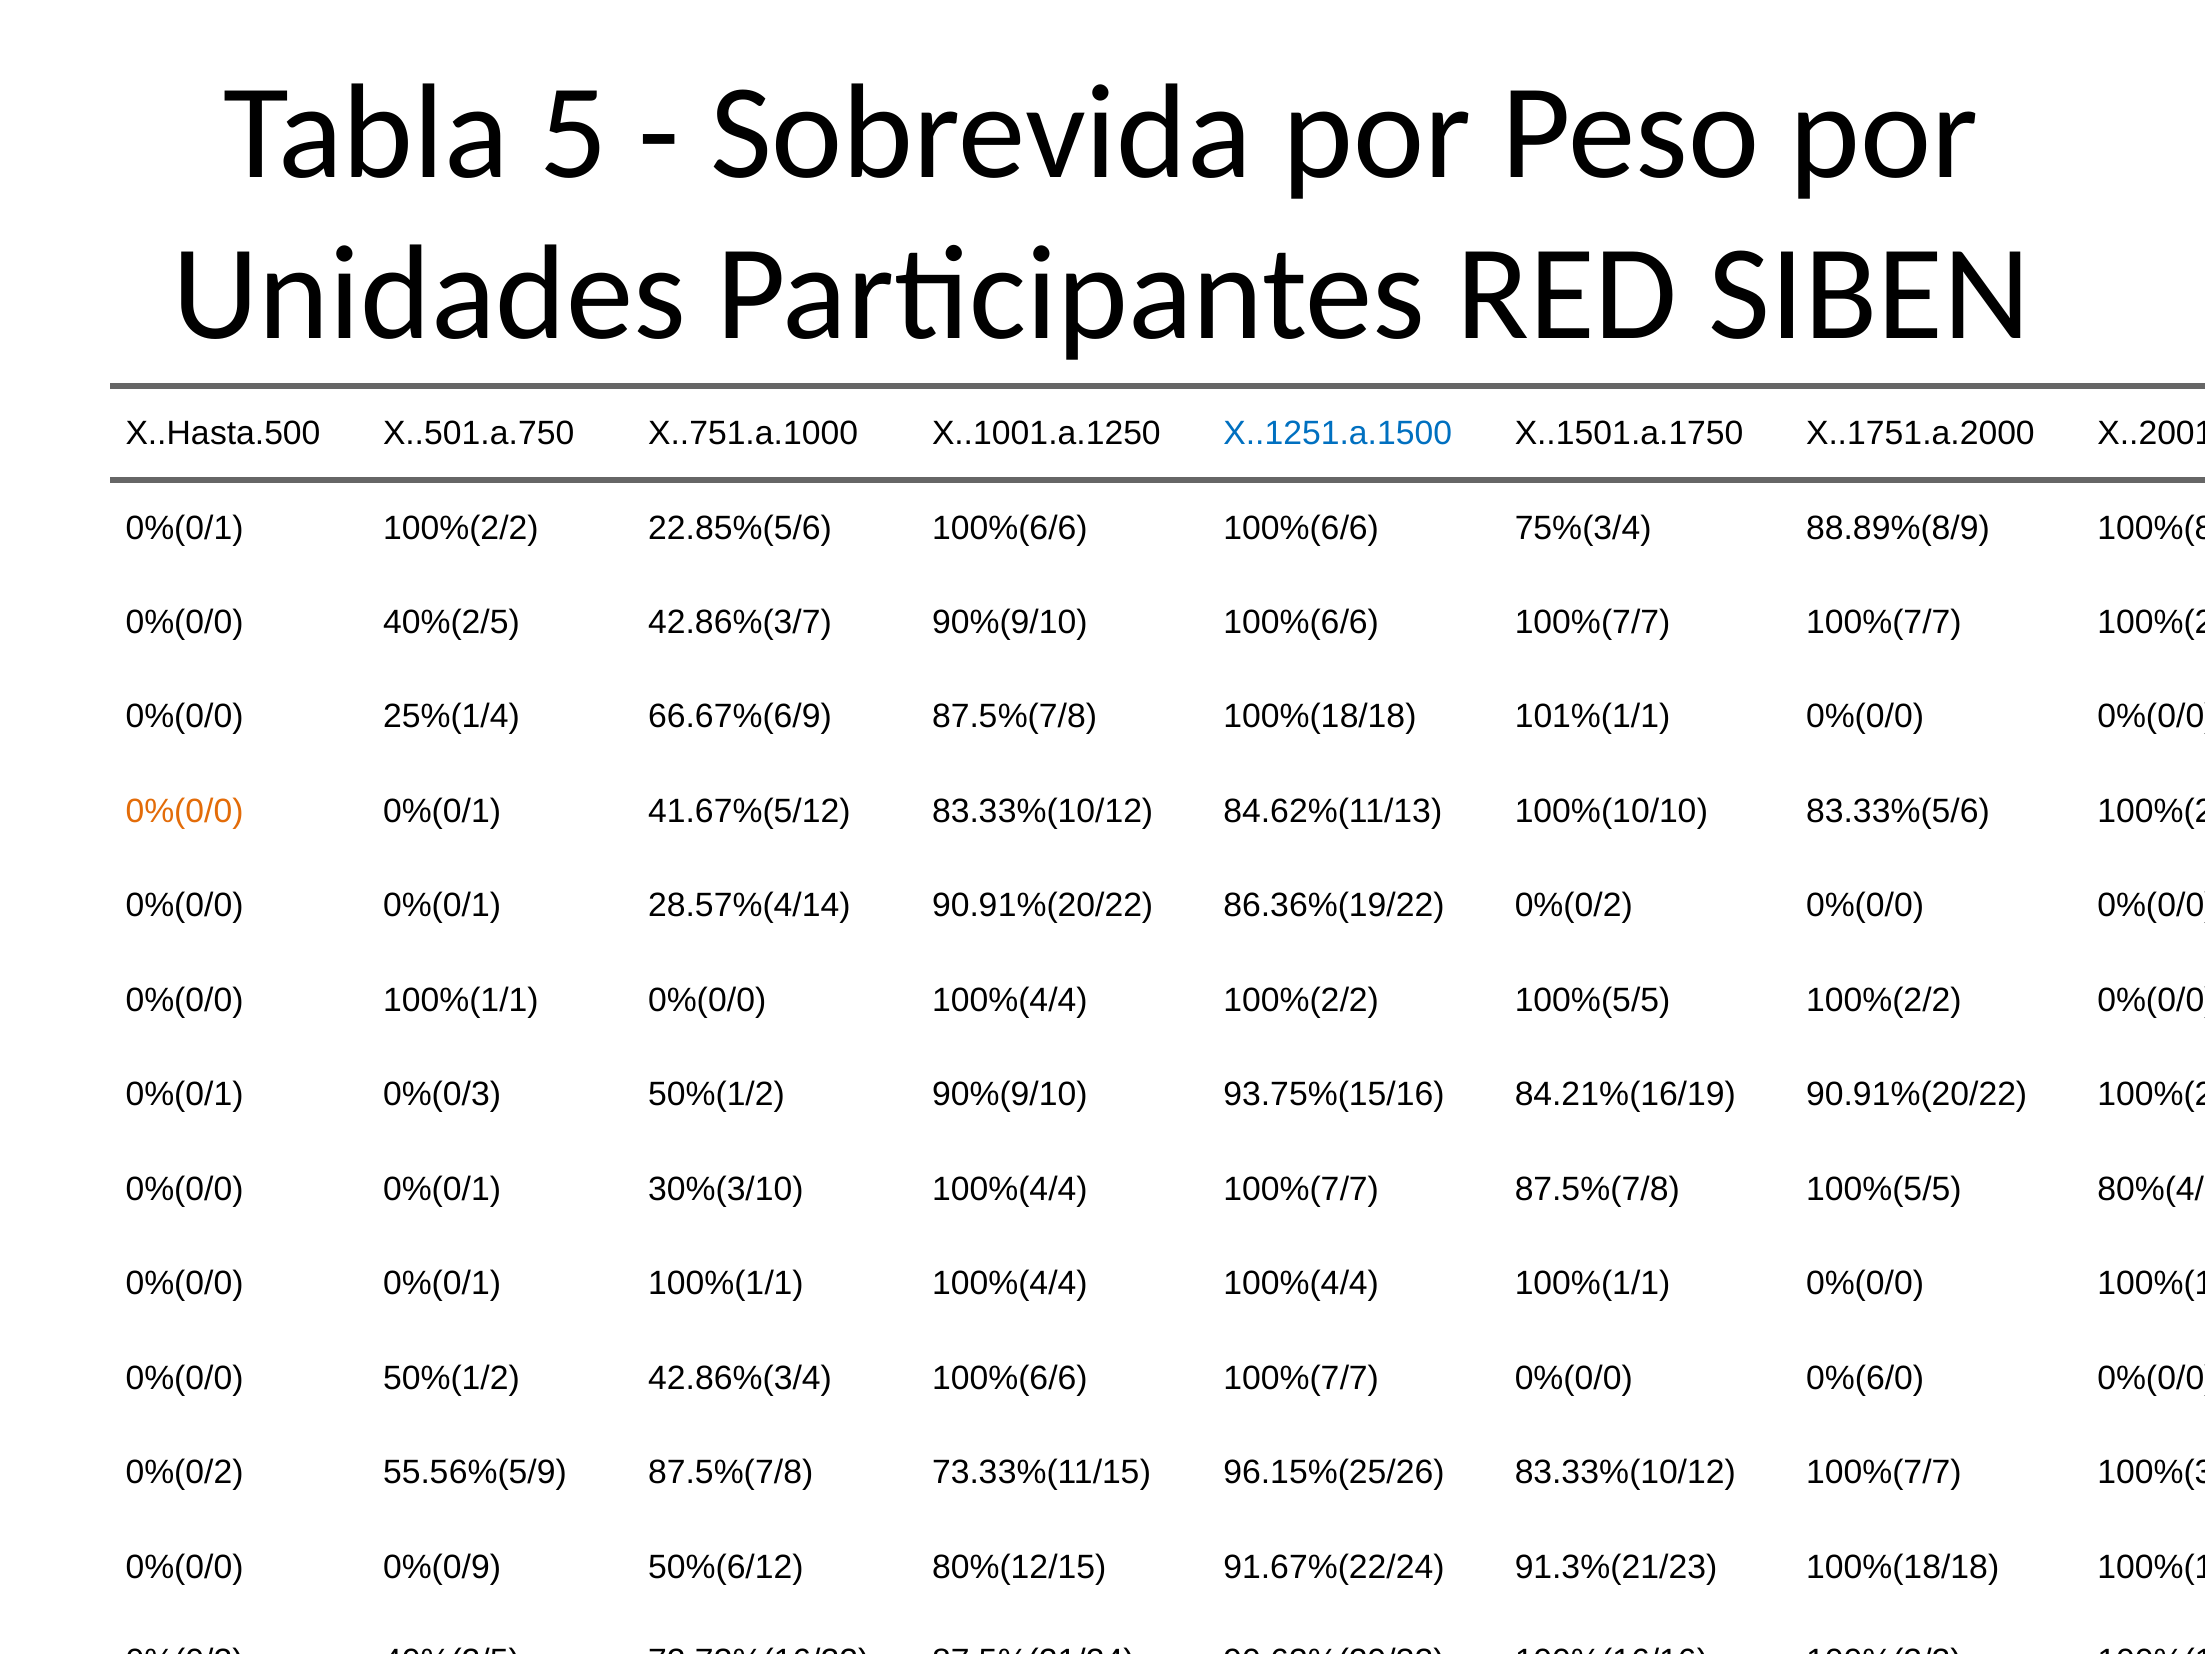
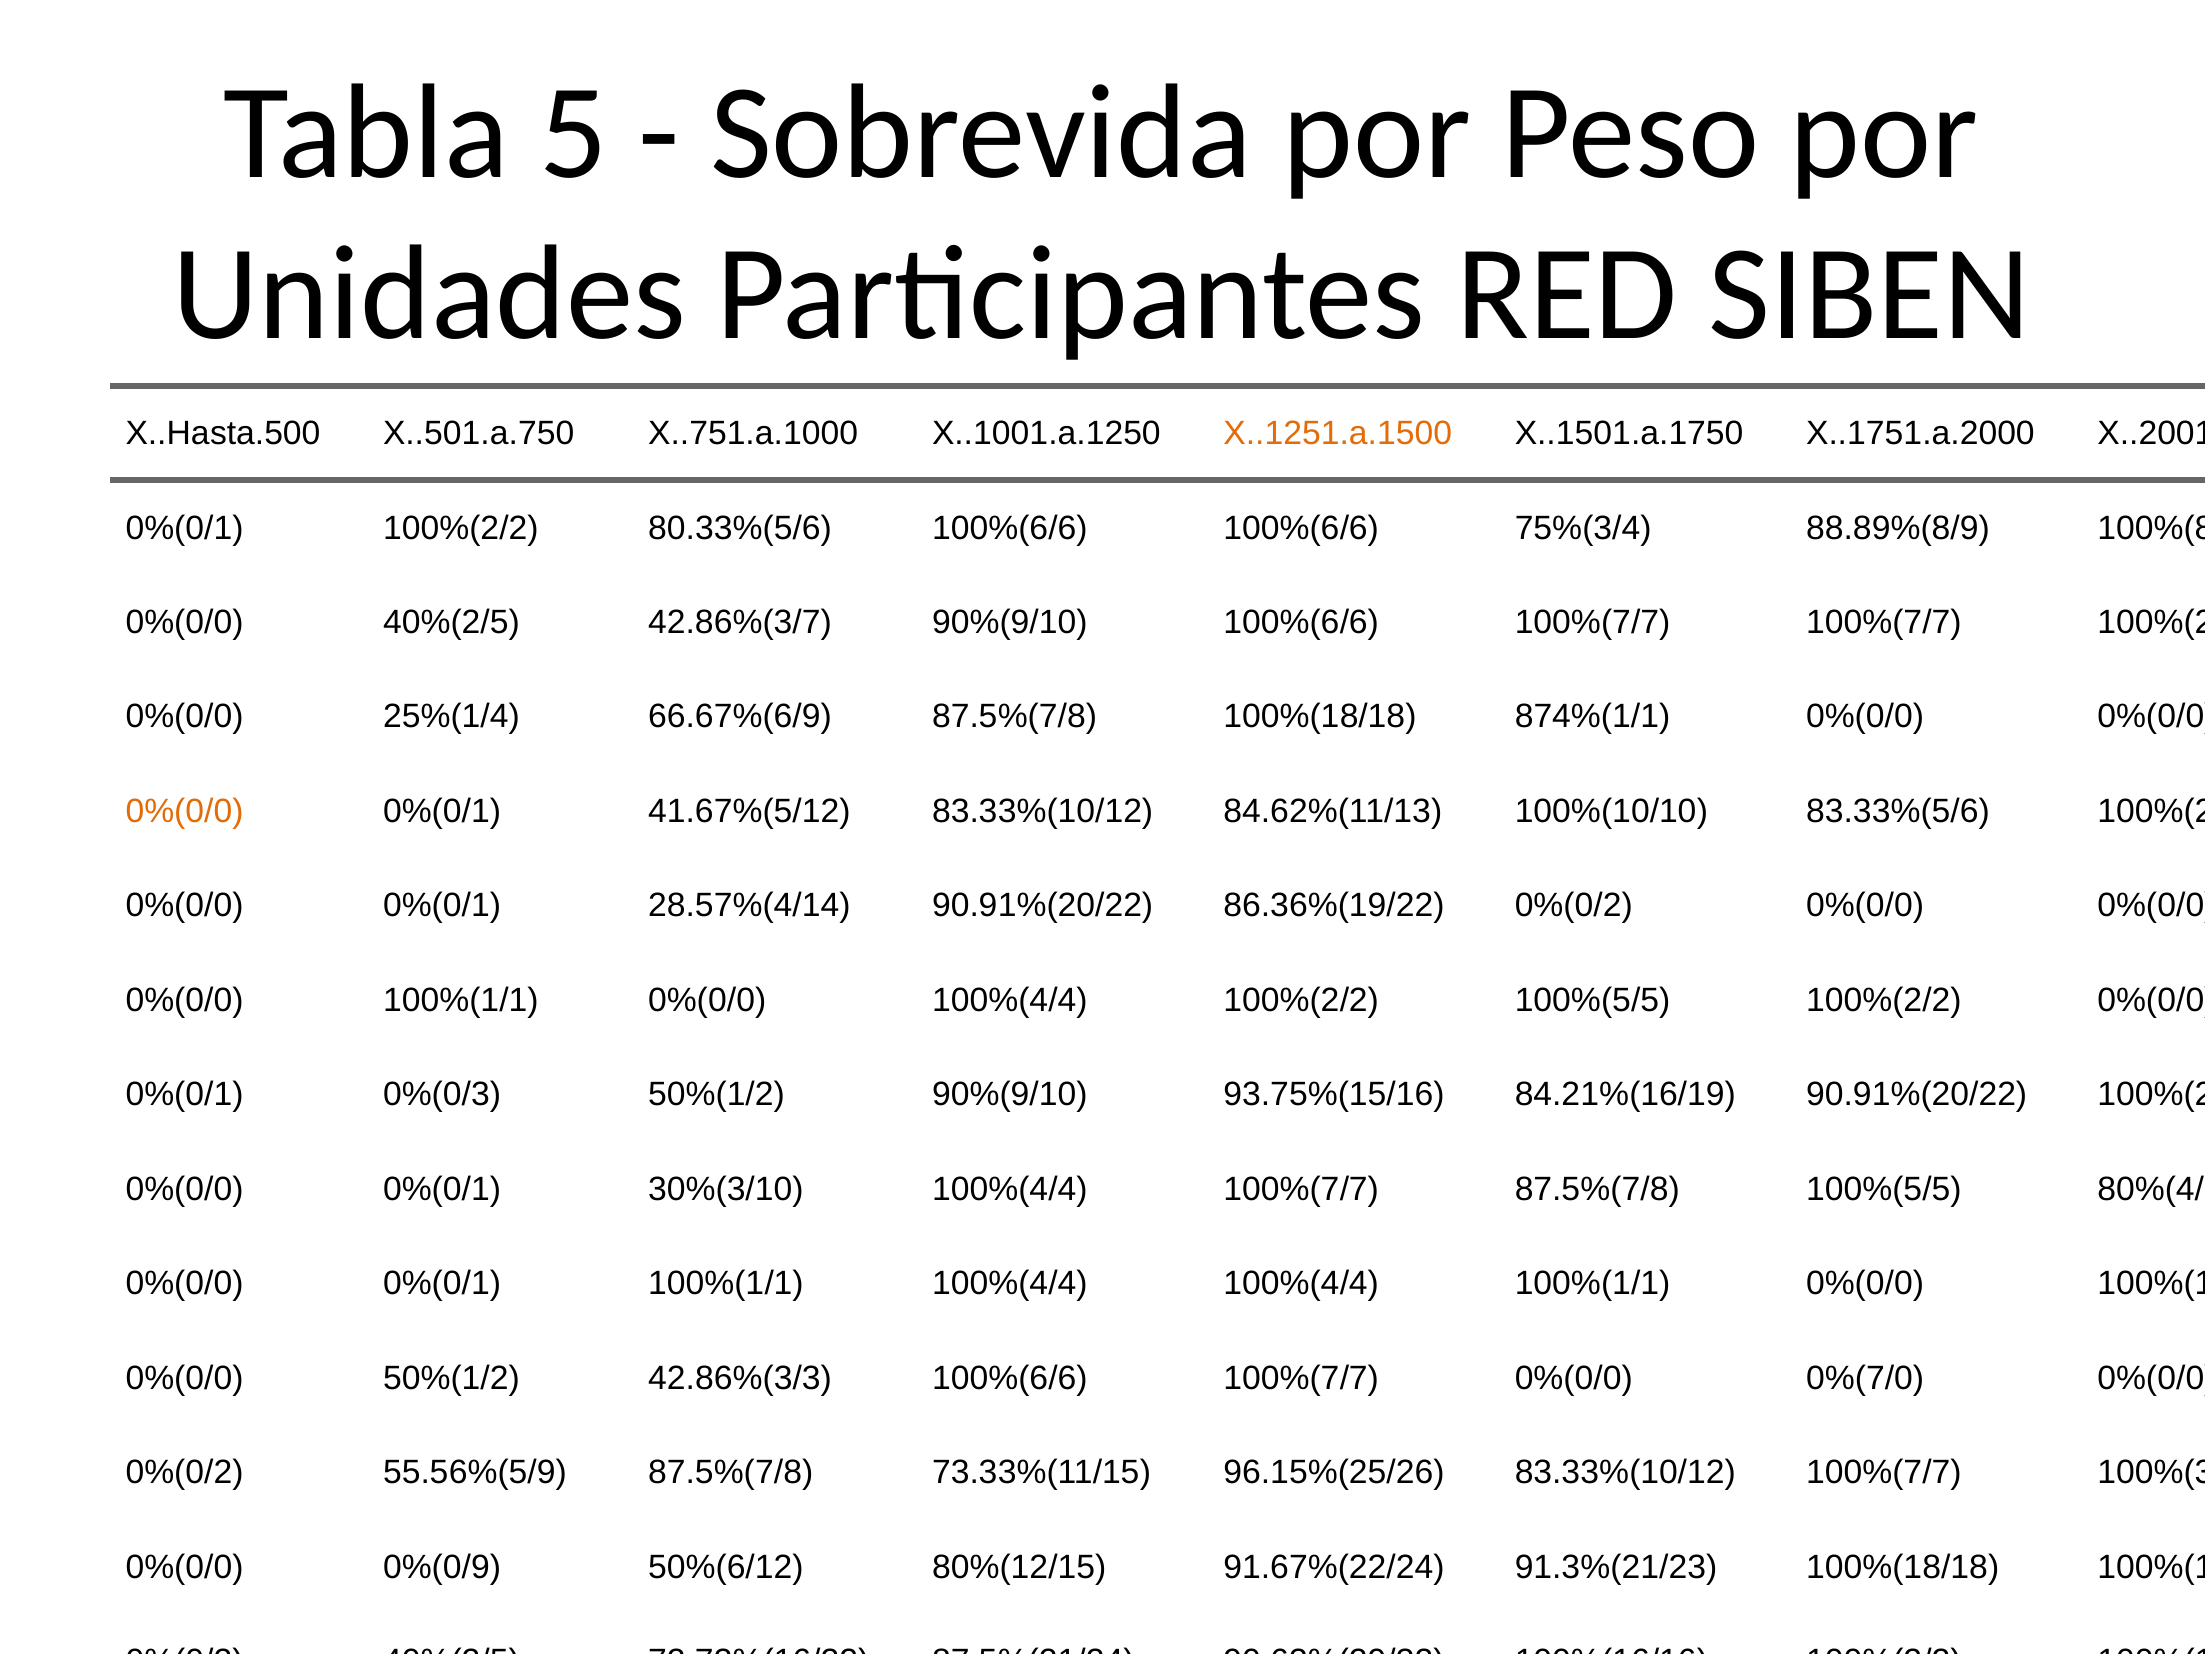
X..1251.a.1500 colour: blue -> orange (1338, 434)
22.85%(5/6: 22.85%(5/6 -> 80.33%(5/6 (740, 528)
101%(1/1: 101%(1/1 -> 874%(1/1 (1592, 717)
42.86%(3/4: 42.86%(3/4 -> 42.86%(3/3 (740, 1378)
0%(6/0: 0%(6/0 -> 0%(7/0 (1865, 1378)
